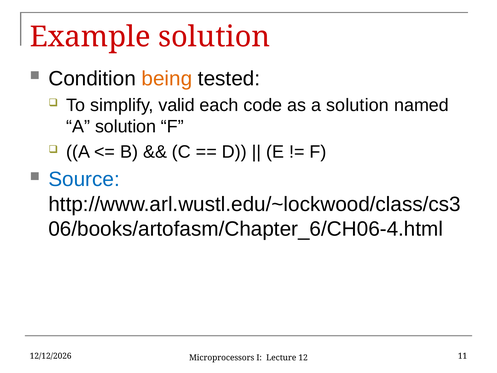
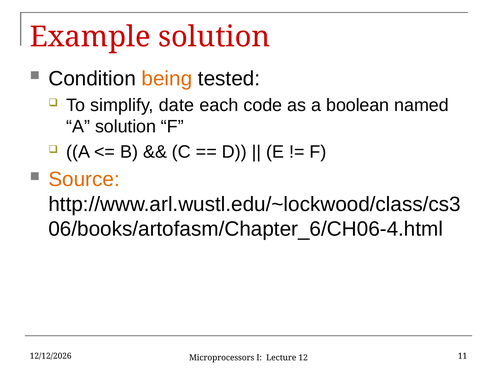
valid: valid -> date (176, 105)
as a solution: solution -> boolean (358, 105)
Source colour: blue -> orange (84, 179)
